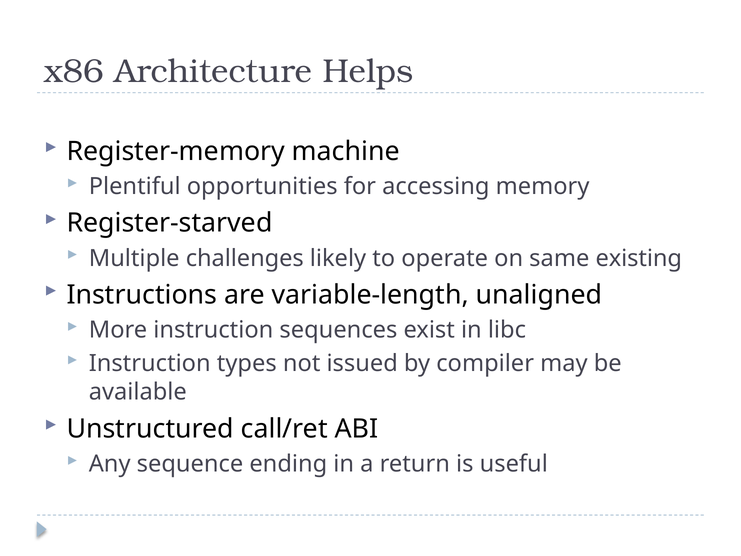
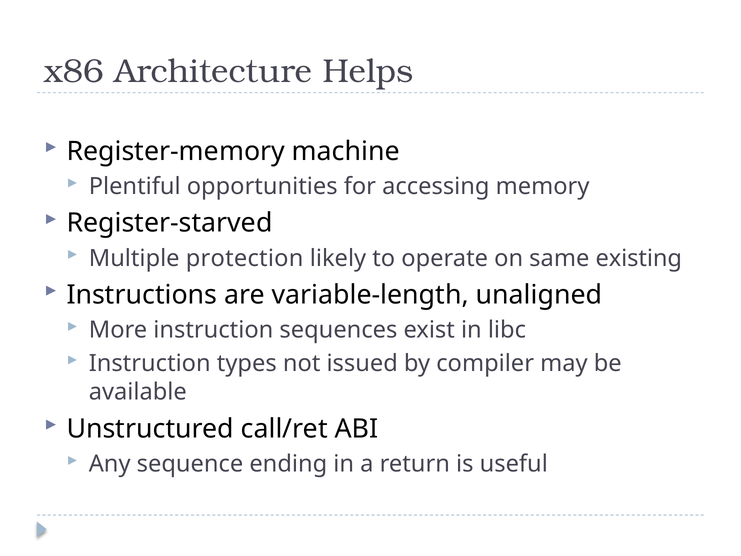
challenges: challenges -> protection (245, 258)
